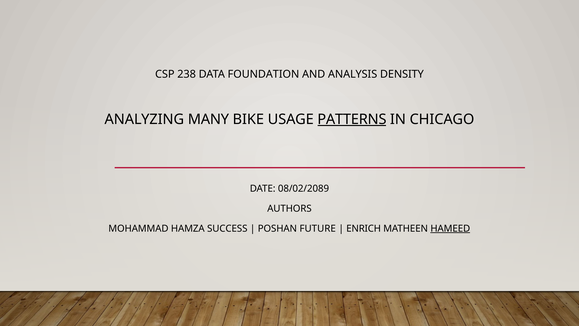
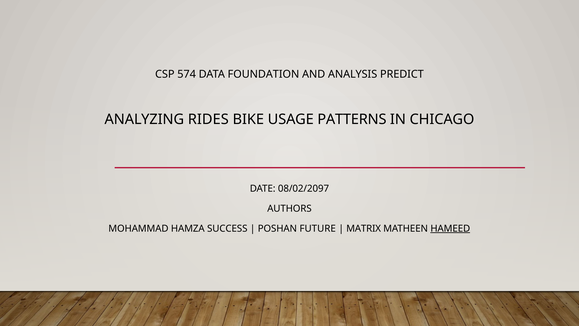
238: 238 -> 574 (187, 74)
DENSITY: DENSITY -> PREDICT (402, 74)
MANY: MANY -> RIDES (208, 119)
PATTERNS underline: present -> none (352, 119)
08/02/2089: 08/02/2089 -> 08/02/2097 (303, 188)
ENRICH: ENRICH -> MATRIX (364, 228)
